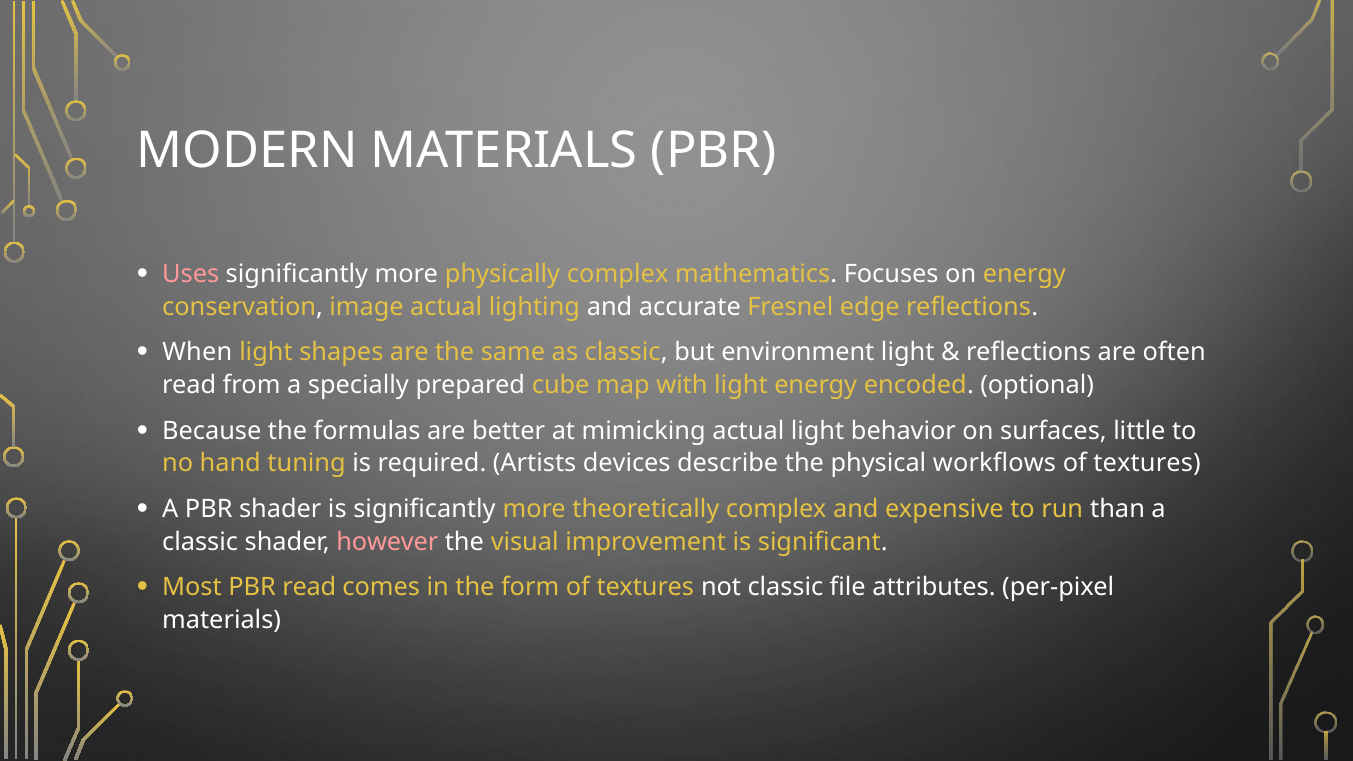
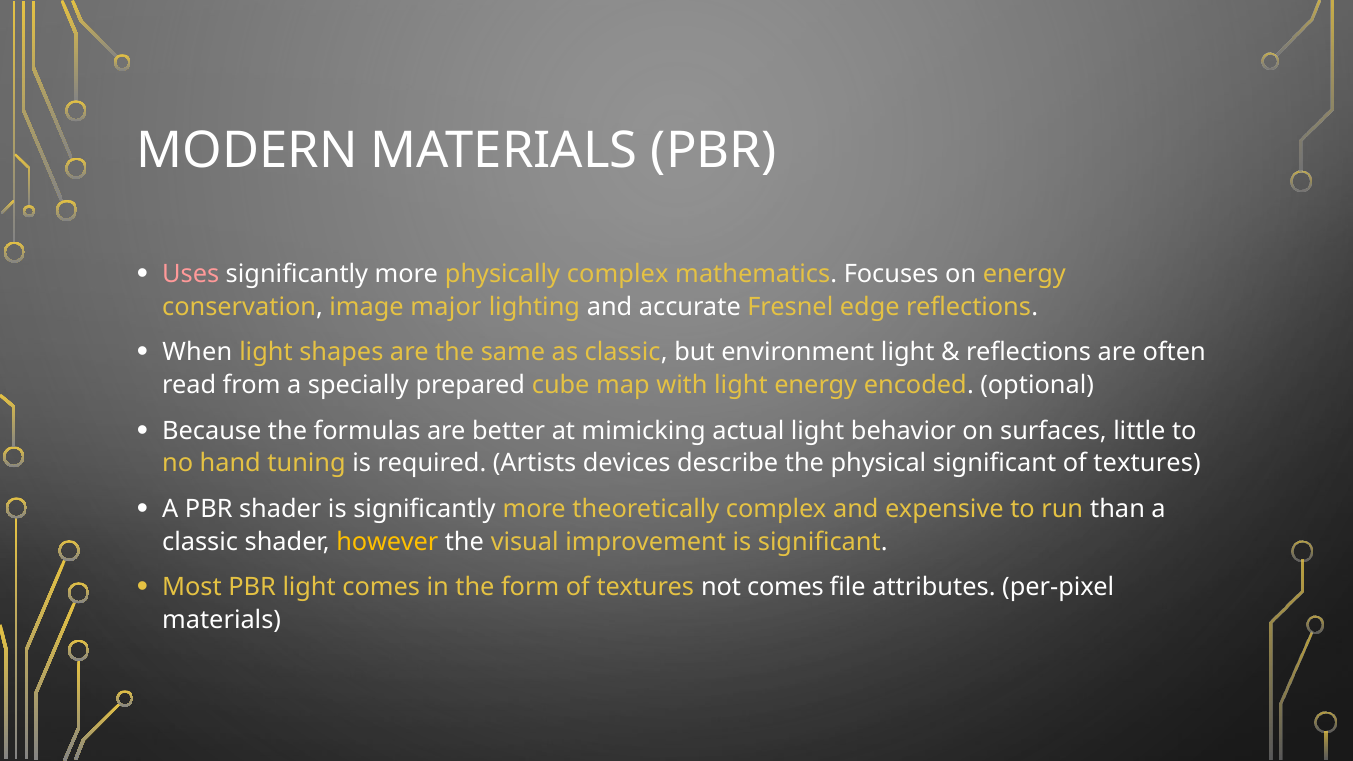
image actual: actual -> major (446, 307)
physical workflows: workflows -> significant (995, 464)
however colour: pink -> yellow (387, 542)
PBR read: read -> light (309, 587)
not classic: classic -> comes (786, 587)
